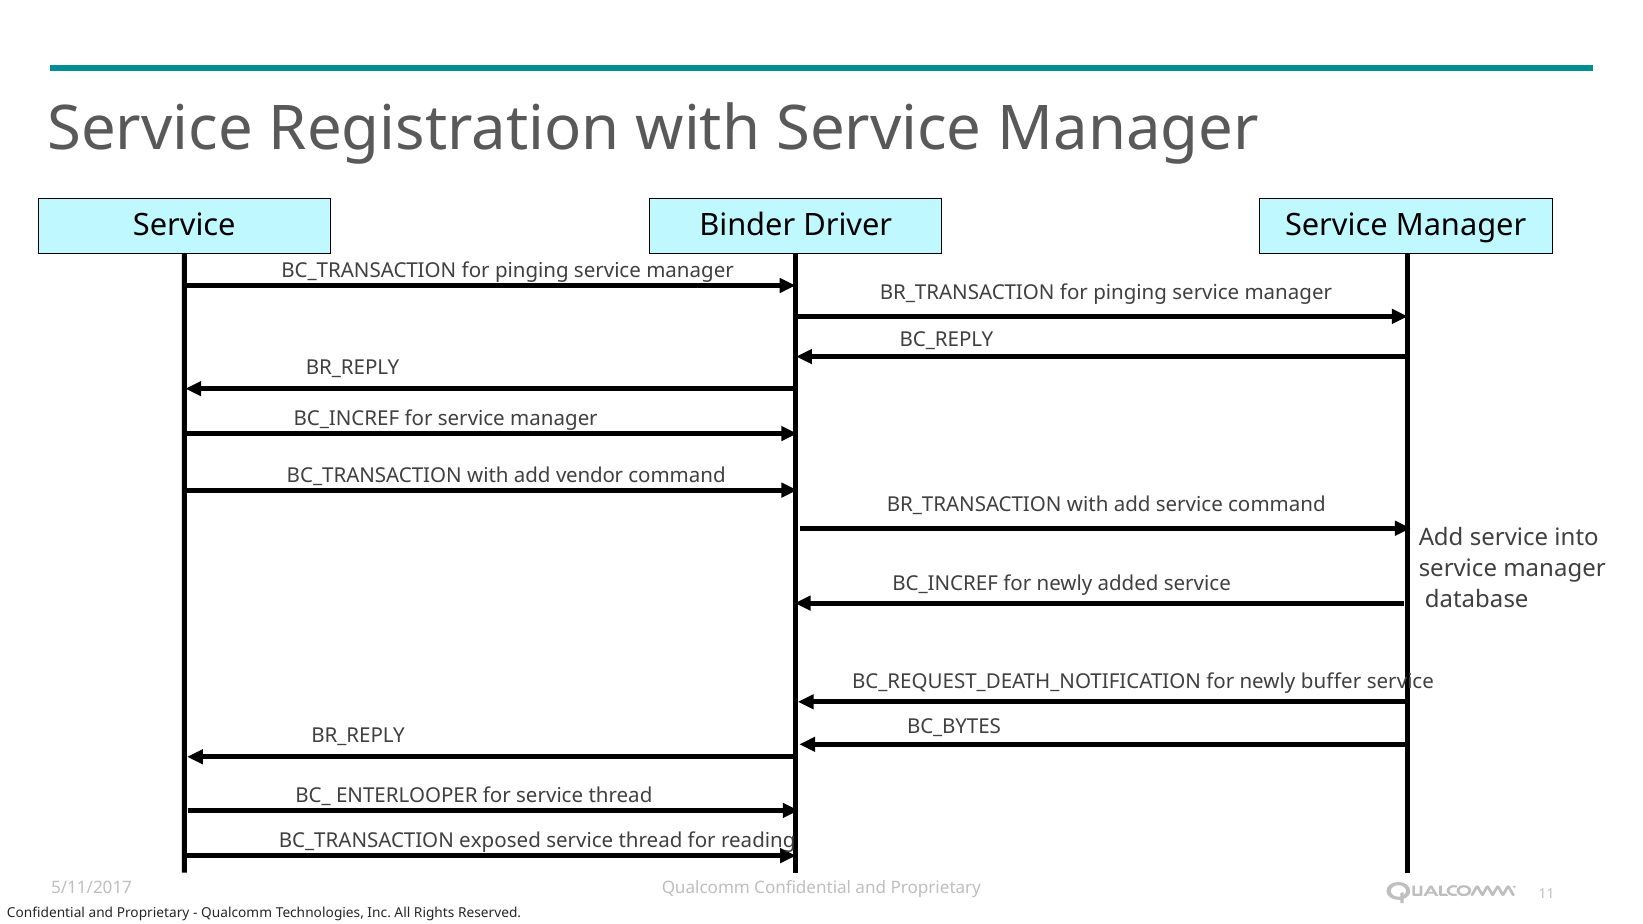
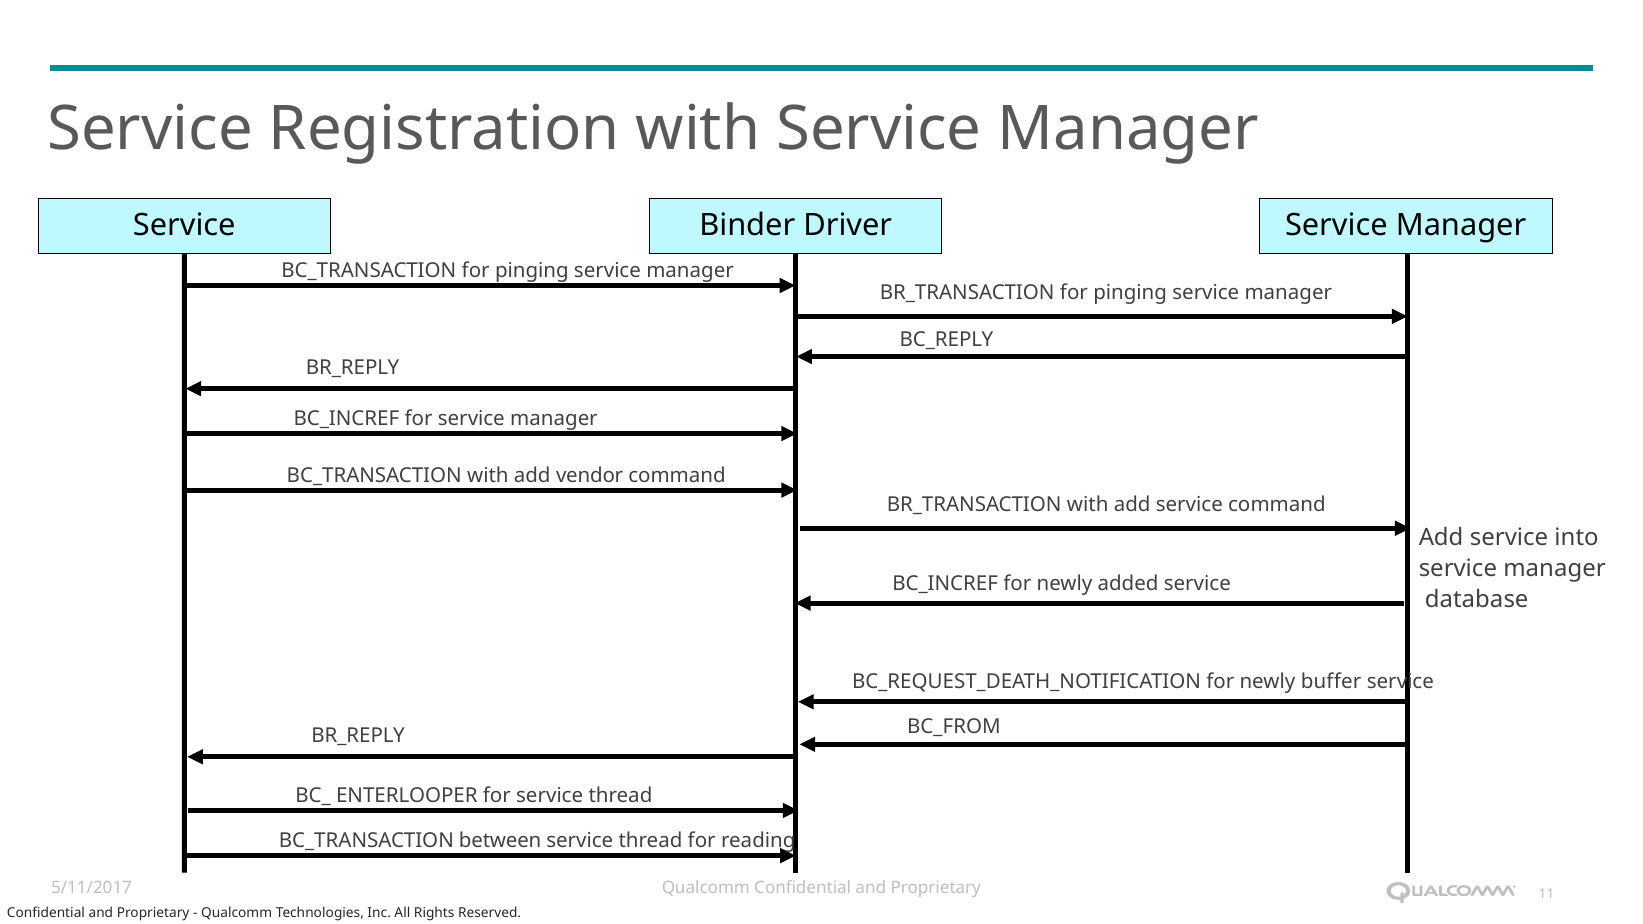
BC_BYTES: BC_BYTES -> BC_FROM (954, 727)
exposed: exposed -> between (500, 841)
